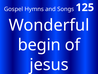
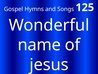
begin: begin -> name (39, 45)
